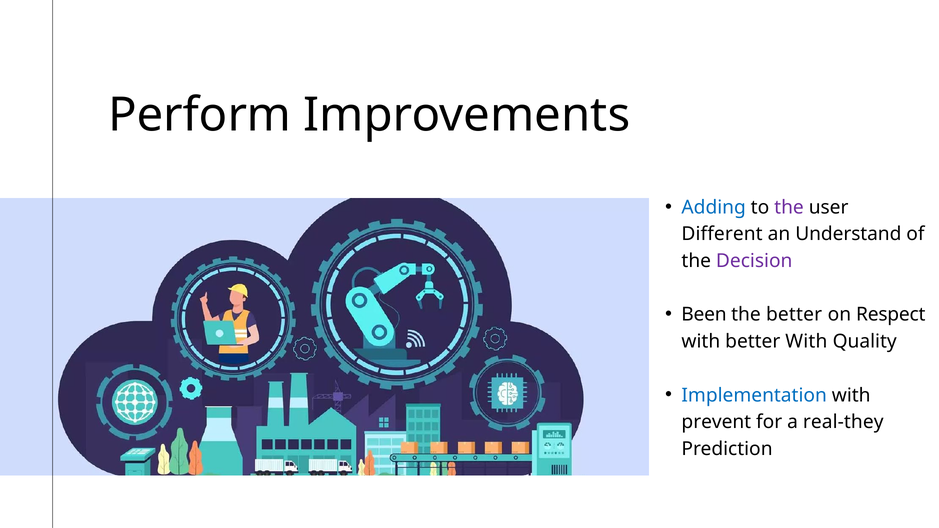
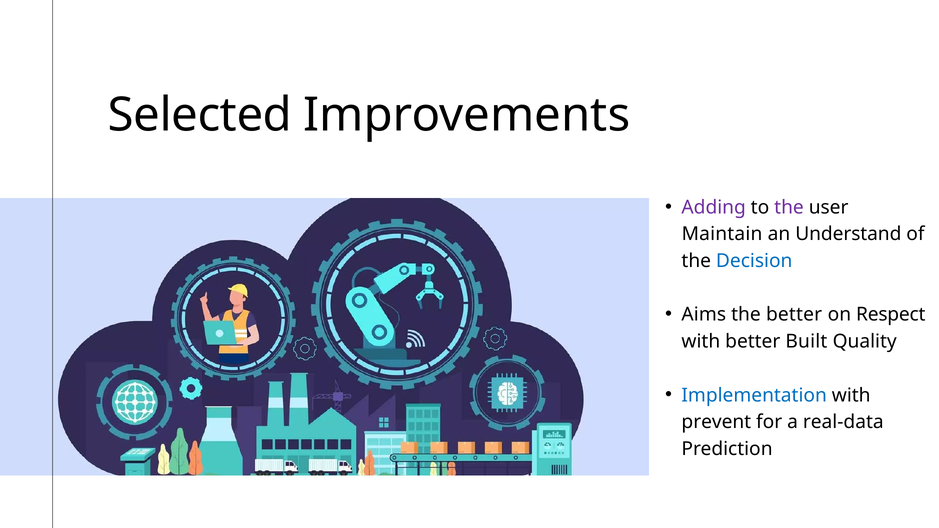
Perform: Perform -> Selected (200, 115)
Adding colour: blue -> purple (714, 207)
Different: Different -> Maintain (722, 234)
Decision colour: purple -> blue (754, 261)
Been: Been -> Aims (704, 315)
better With: With -> Built (806, 342)
real-they: real-they -> real-data (843, 422)
